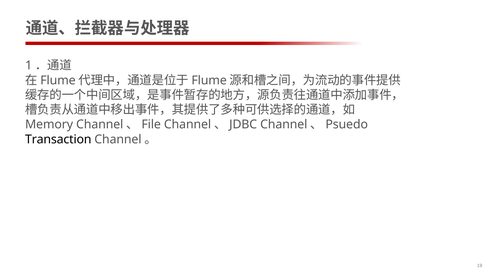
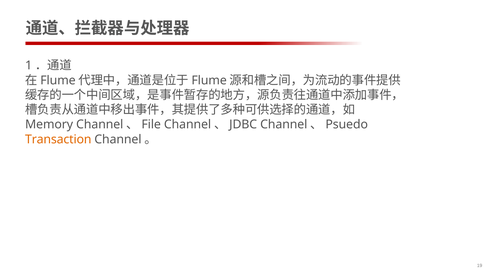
Transaction colour: black -> orange (58, 139)
